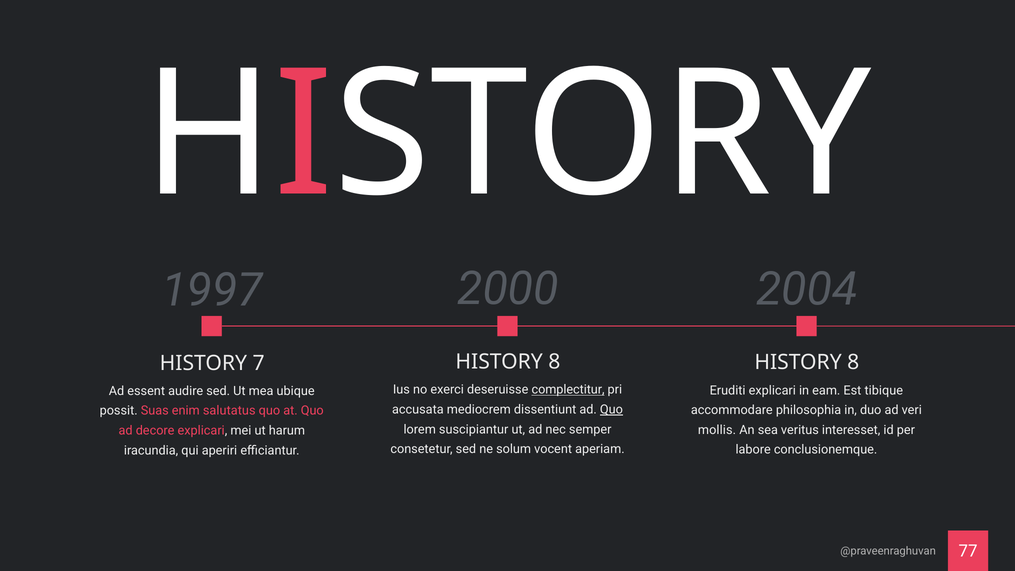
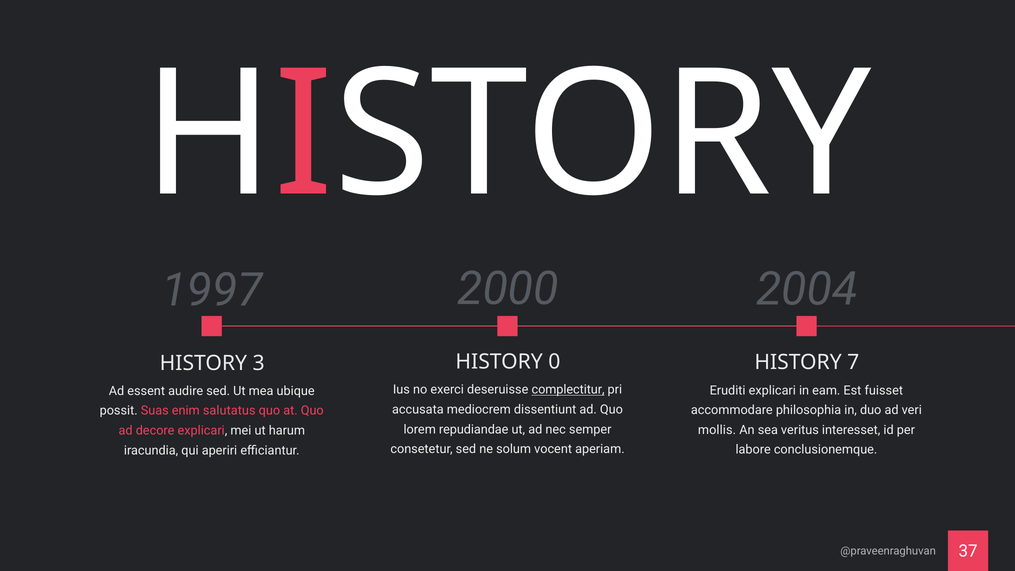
8: 8 -> 0 (554, 362)
8: 8 -> 7 (853, 362)
7: 7 -> 3 (259, 363)
tibique: tibique -> fuisset (884, 390)
Quo underline: present -> none (611, 409)
suscipiantur: suscipiantur -> repudiandae (474, 429)
77: 77 -> 37 (968, 551)
